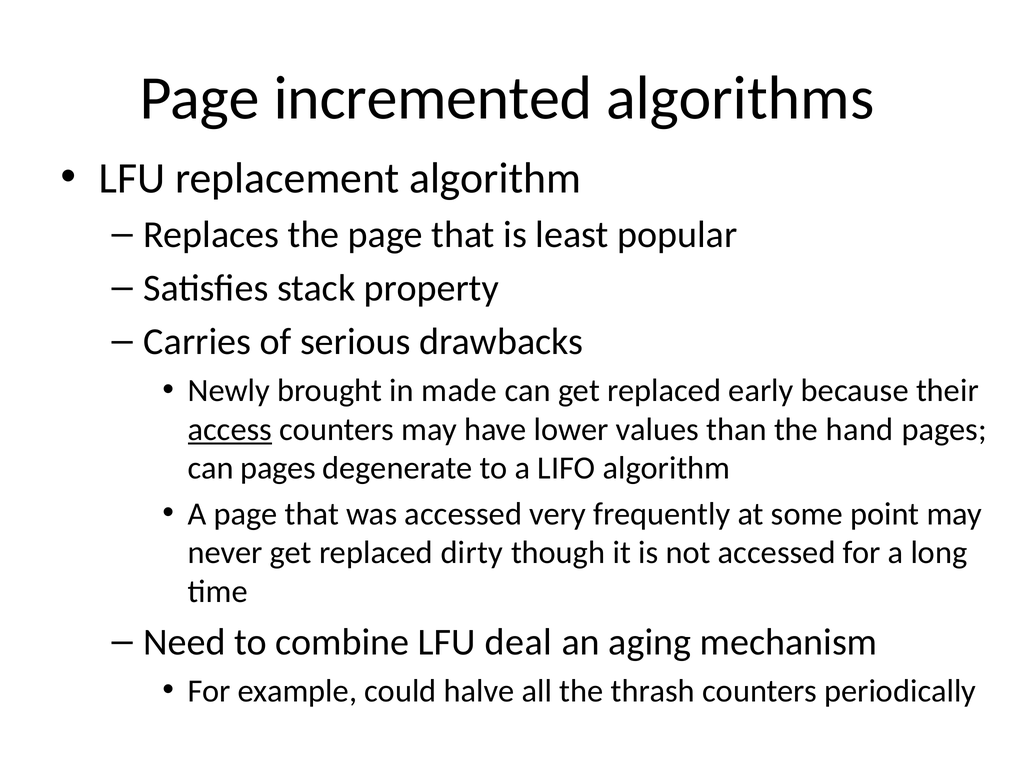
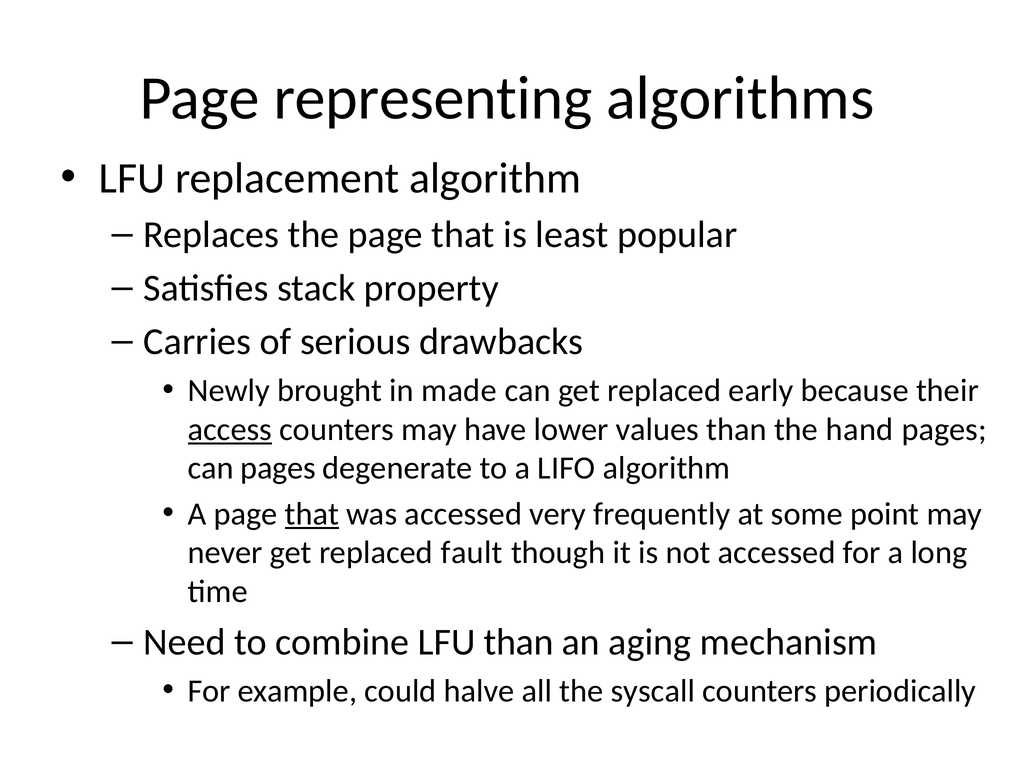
incremented: incremented -> representing (433, 98)
that underline: none -> present (312, 514)
dirty: dirty -> fault (472, 553)
LFU deal: deal -> than (519, 642)
thrash: thrash -> syscall (653, 691)
